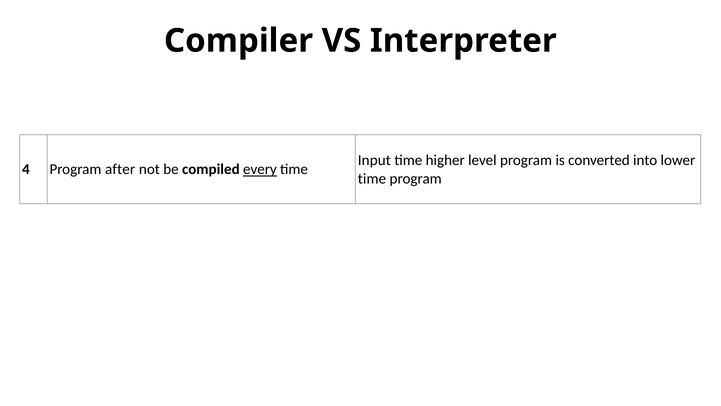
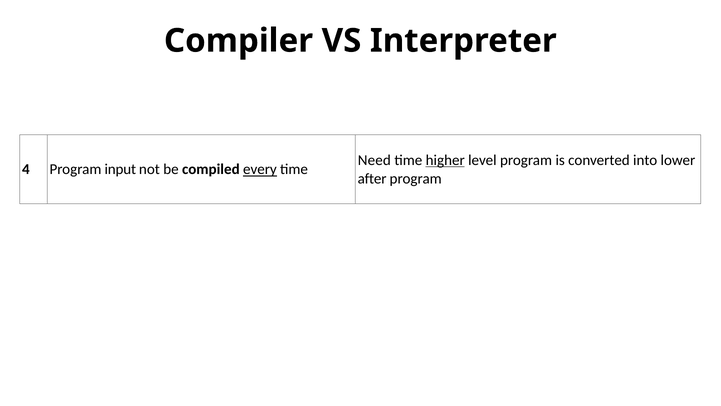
Input: Input -> Need (374, 160)
higher underline: none -> present (445, 160)
after: after -> input (120, 169)
time: time -> after (372, 178)
